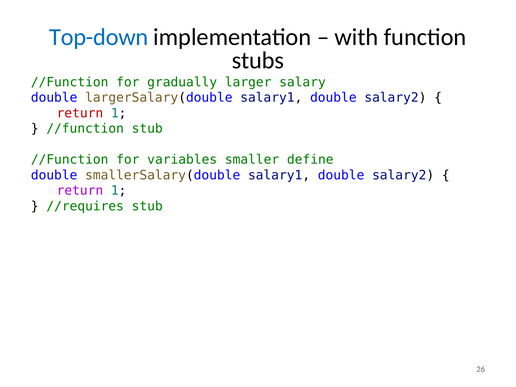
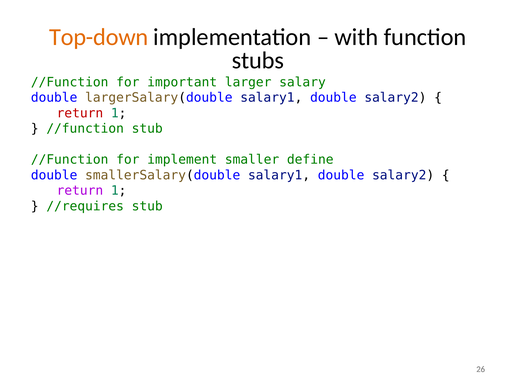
Top-down colour: blue -> orange (99, 37)
gradually: gradually -> important (182, 82)
variables: variables -> implement (182, 160)
